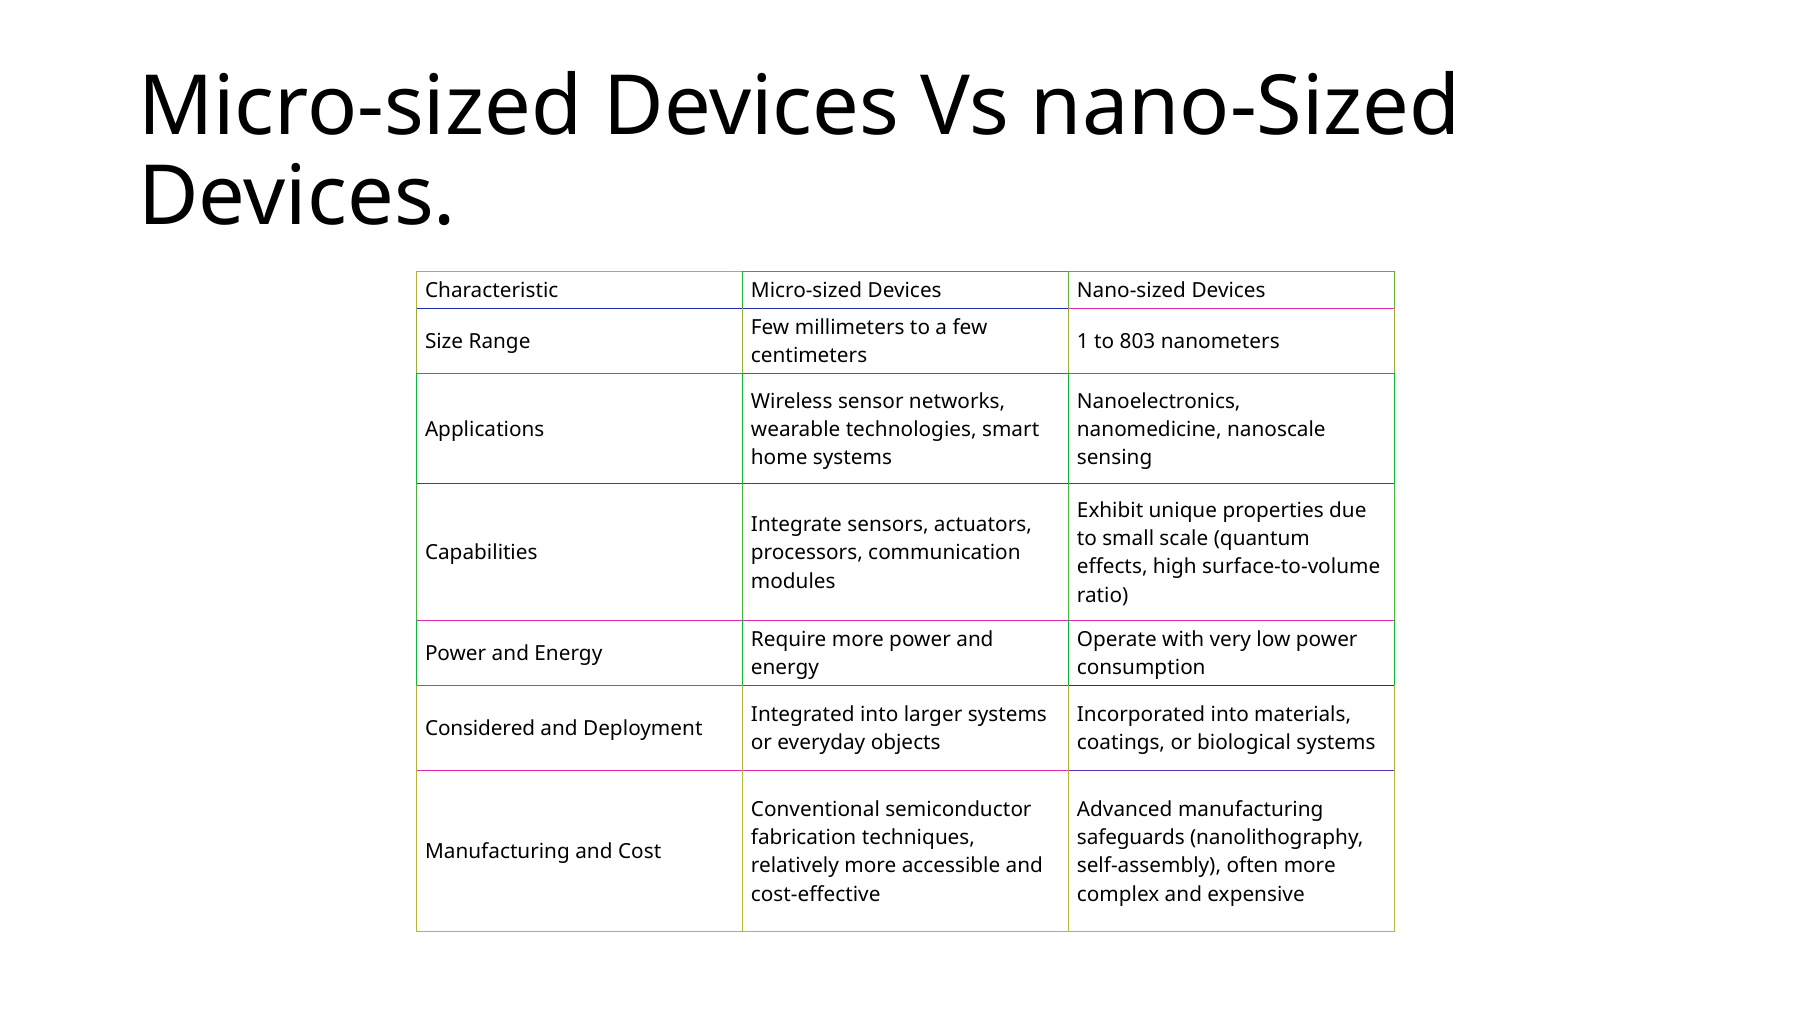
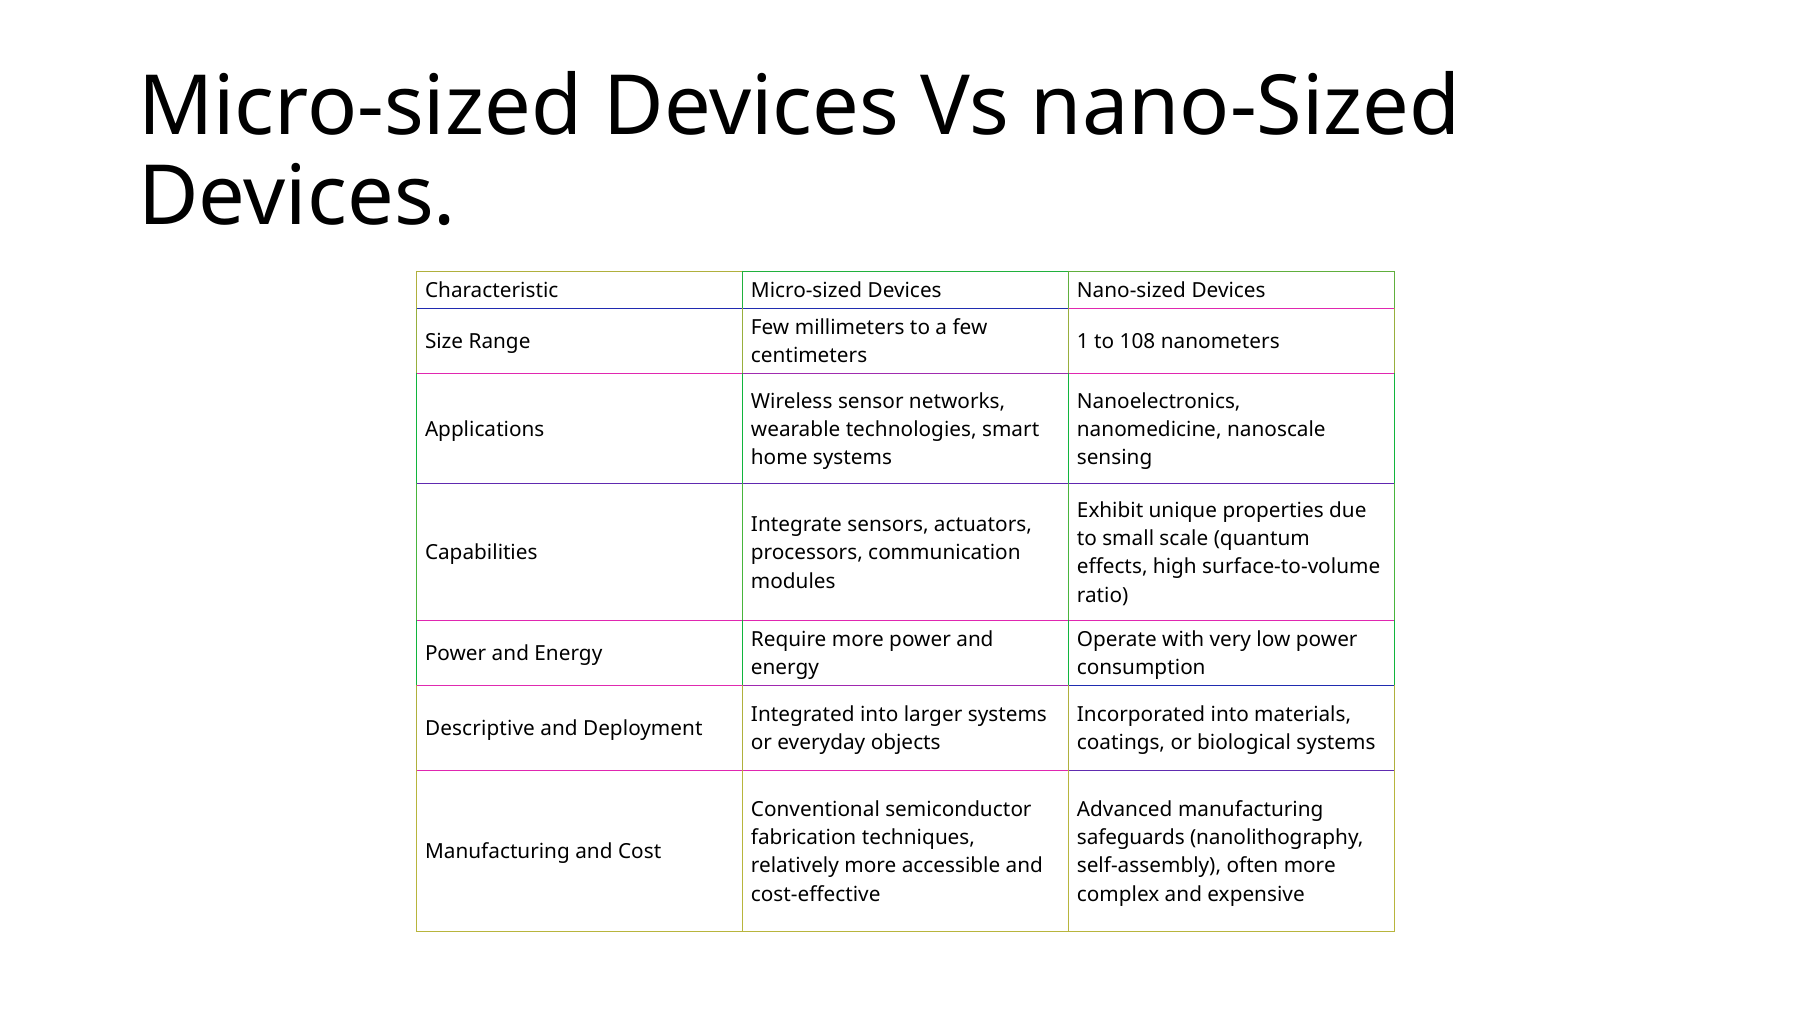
803: 803 -> 108 (1137, 342)
Considered: Considered -> Descriptive (480, 728)
